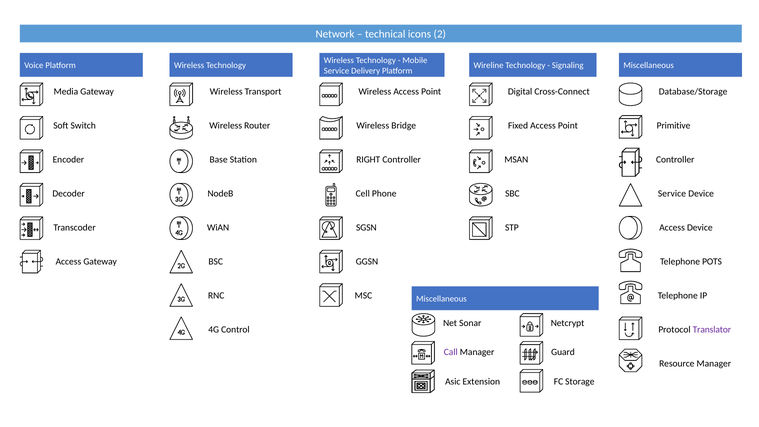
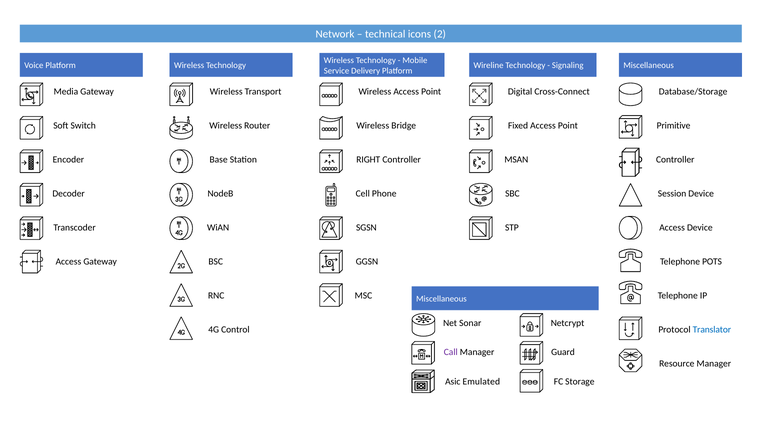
Service: Service -> Session (672, 193)
Translator colour: purple -> blue (712, 329)
Extension: Extension -> Emulated (481, 381)
